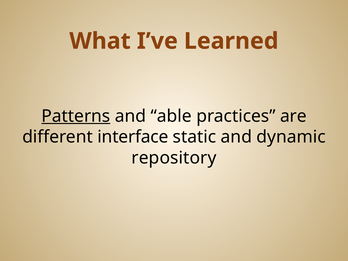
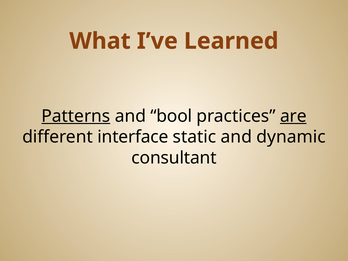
able: able -> bool (171, 116)
are underline: none -> present (293, 116)
repository: repository -> consultant (174, 158)
